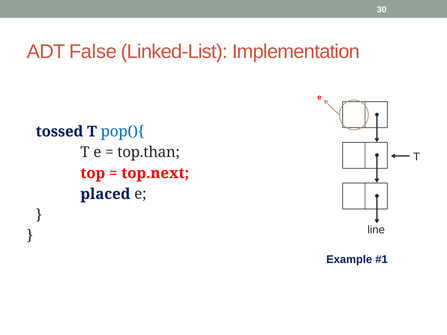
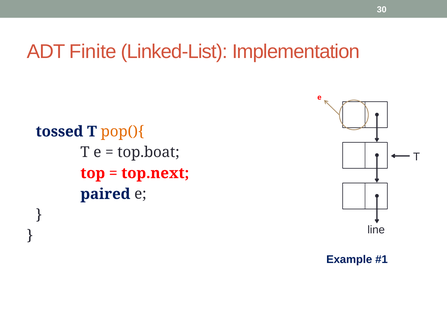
False: False -> Finite (93, 52)
pop(){ colour: blue -> orange (123, 132)
top.than: top.than -> top.boat (148, 152)
placed: placed -> paired (105, 194)
